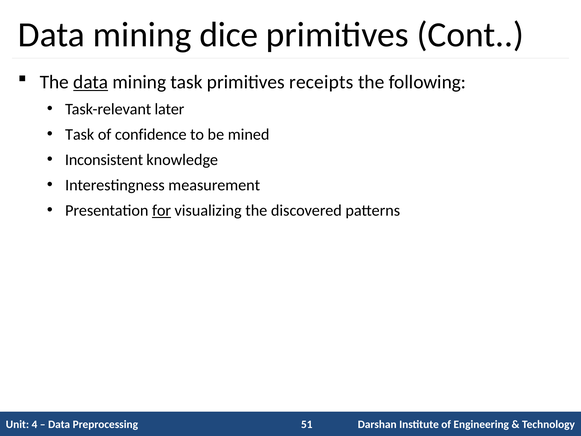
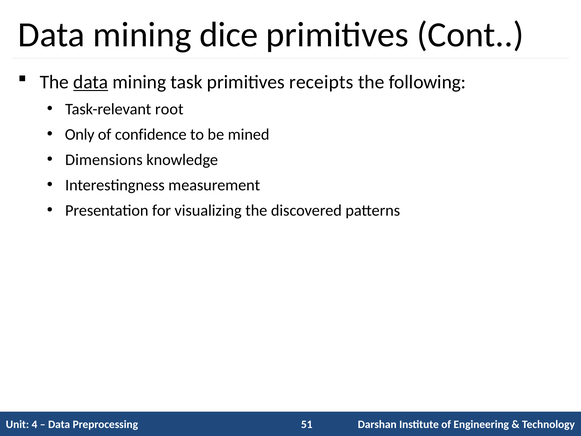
later: later -> root (169, 109)
Task: Task -> Only (80, 134)
Inconsistent: Inconsistent -> Dimensions (104, 160)
for underline: present -> none (162, 210)
